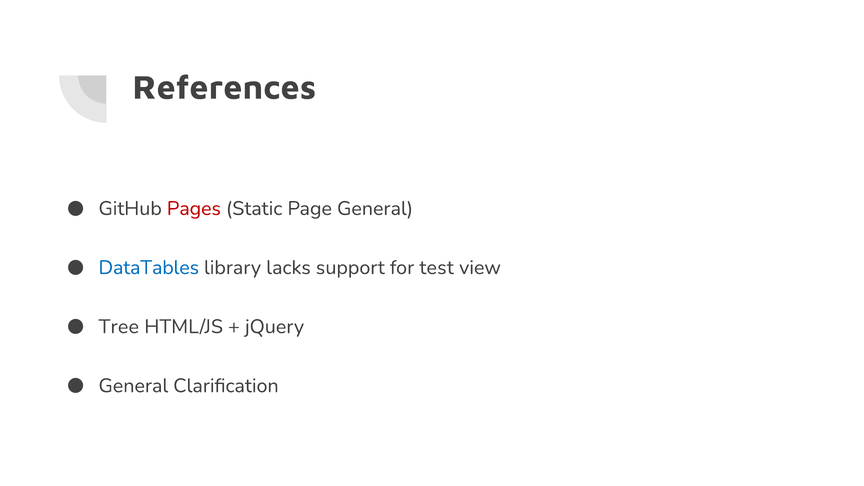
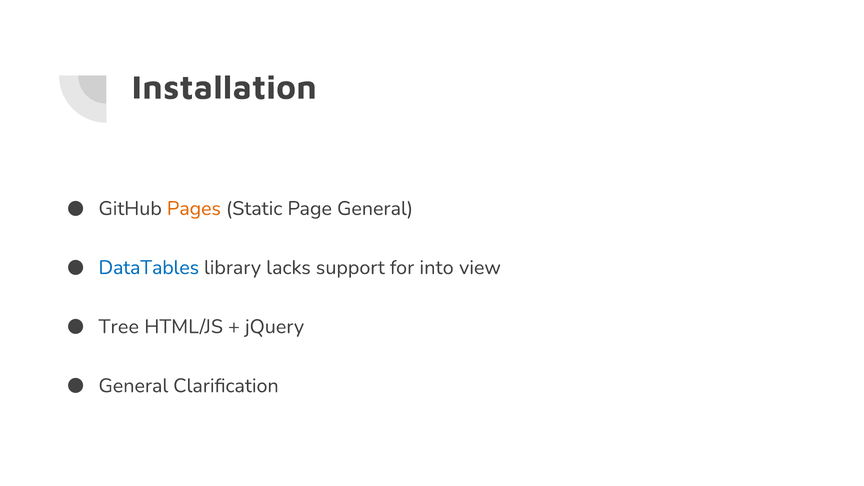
References: References -> Installation (224, 88)
Pages colour: red -> orange (194, 208)
test: test -> into (437, 268)
